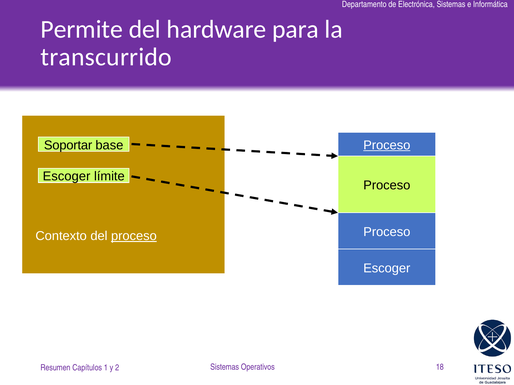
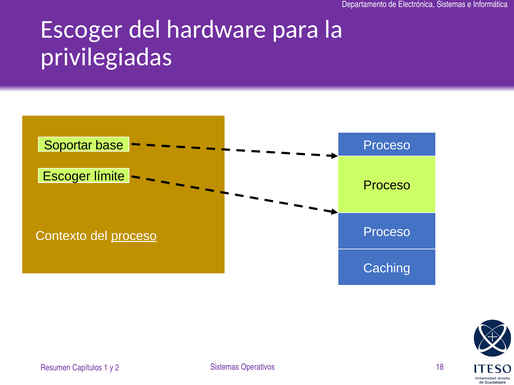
Permite: Permite -> Escoger (82, 29)
transcurrido: transcurrido -> privilegiadas (106, 57)
Proceso underline: present -> none (387, 145)
Escoger: Escoger -> Caching (387, 269)
